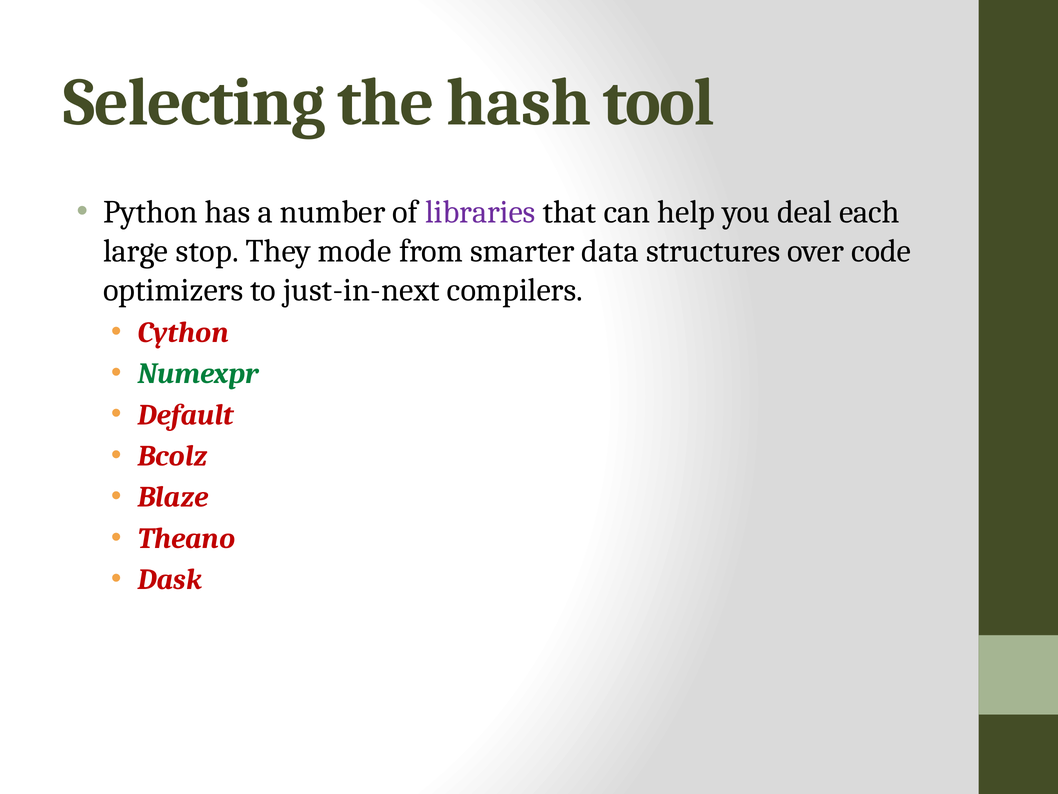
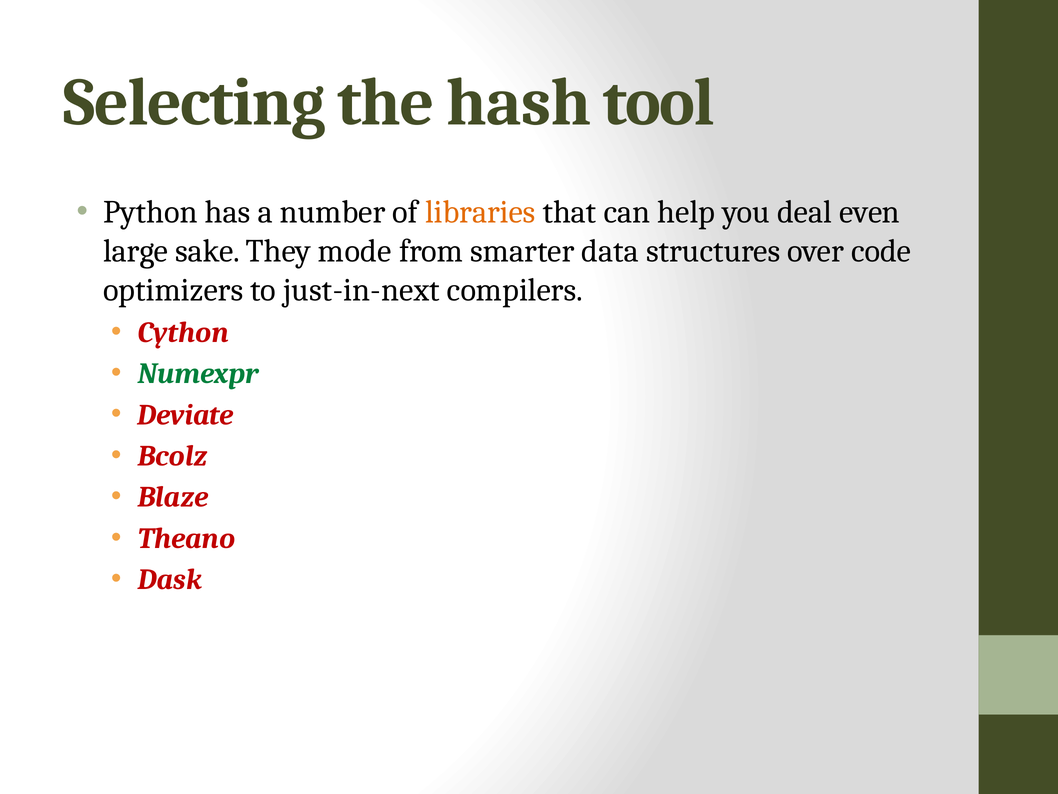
libraries colour: purple -> orange (480, 212)
each: each -> even (870, 212)
stop: stop -> sake (208, 251)
Default: Default -> Deviate (186, 415)
